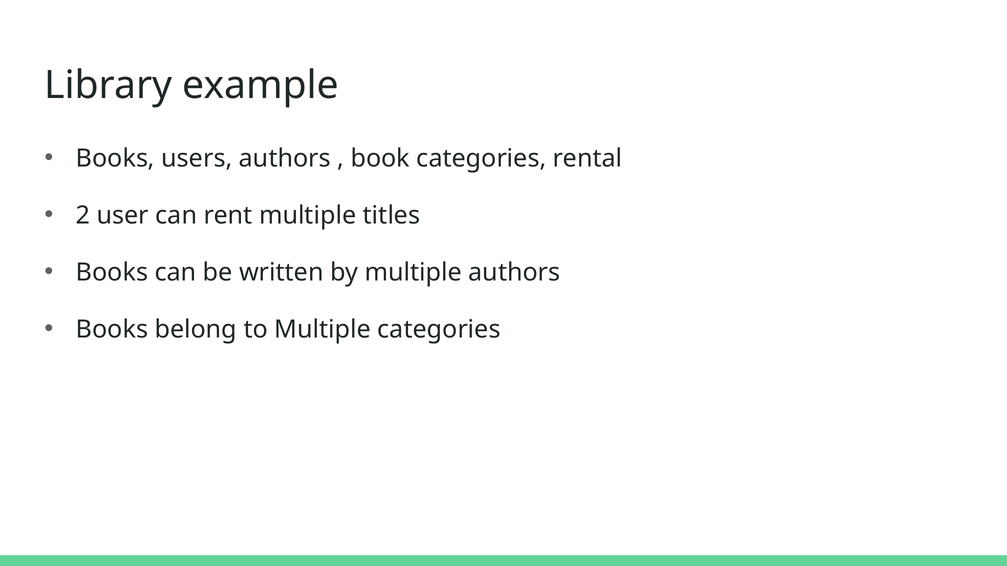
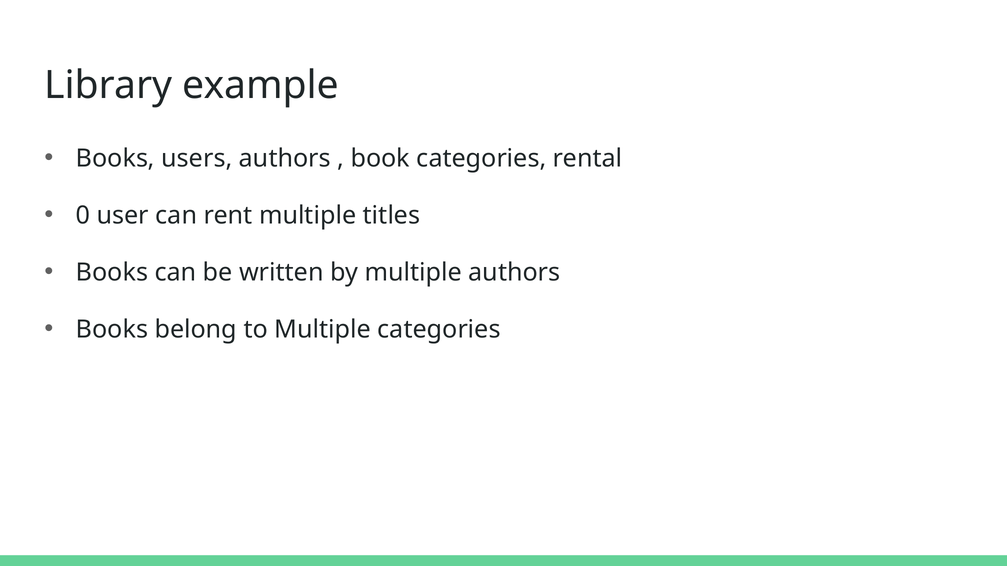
2: 2 -> 0 (83, 215)
